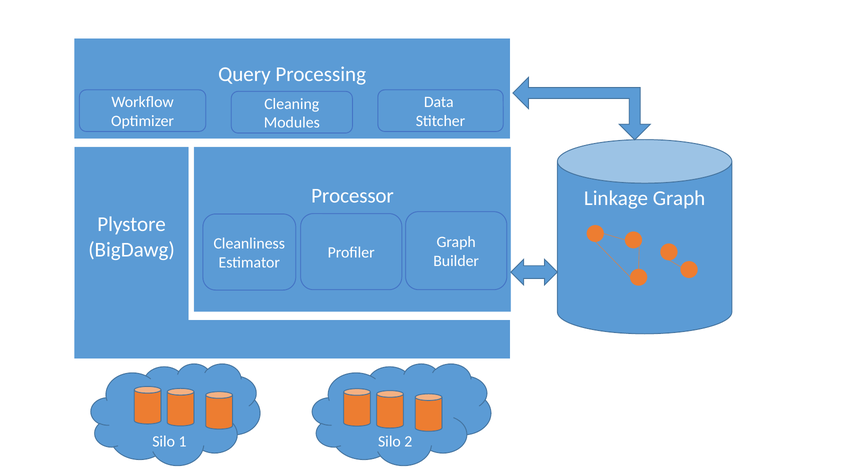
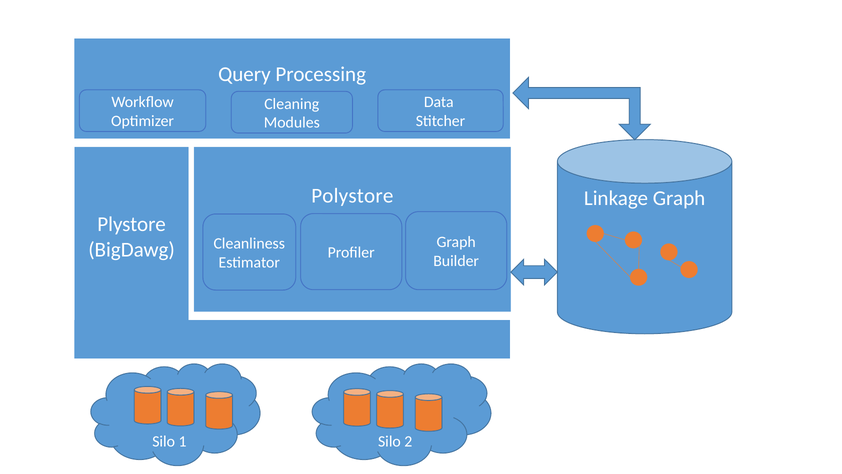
Processor: Processor -> Polystore (352, 196)
